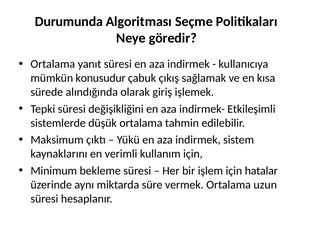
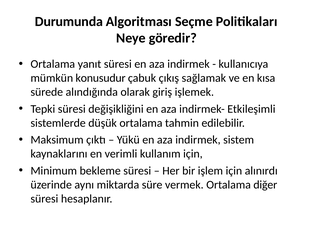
hatalar: hatalar -> alınırdı (261, 171)
uzun: uzun -> diğer (265, 185)
